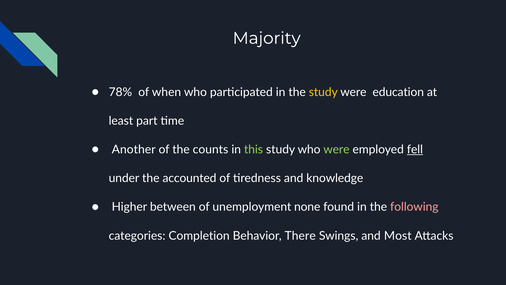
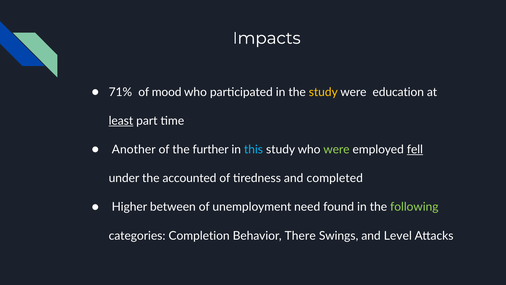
Majority: Majority -> Impacts (267, 38)
78%: 78% -> 71% (120, 92)
when: when -> mood (167, 92)
least underline: none -> present (121, 121)
counts: counts -> further (211, 149)
this colour: light green -> light blue (254, 149)
knowledge: knowledge -> completed (335, 178)
none: none -> need (307, 207)
following colour: pink -> light green (414, 207)
Most: Most -> Level (398, 235)
